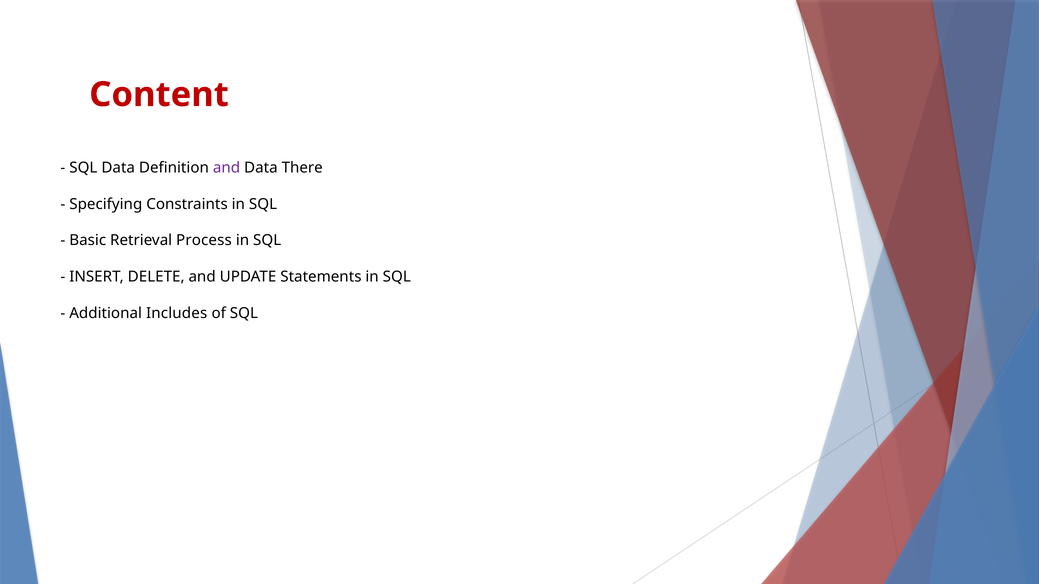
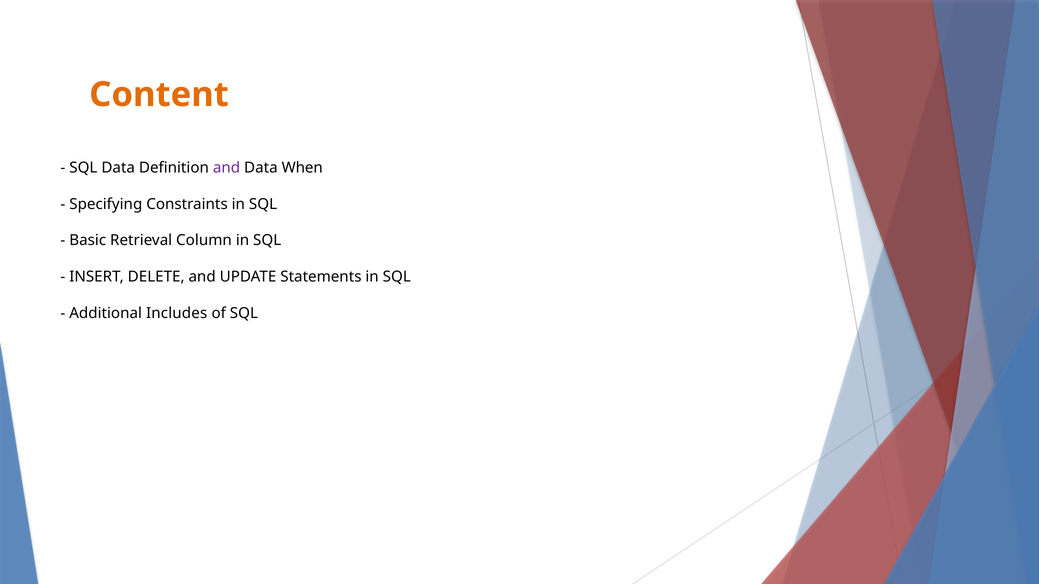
Content colour: red -> orange (159, 95)
There: There -> When (302, 168)
Process: Process -> Column (204, 241)
